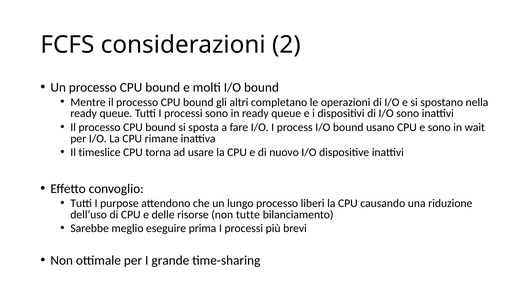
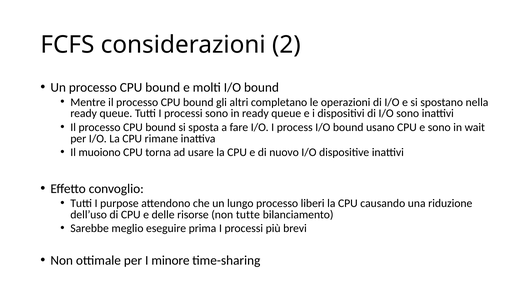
timeslice: timeslice -> muoiono (100, 152)
grande: grande -> minore (170, 260)
